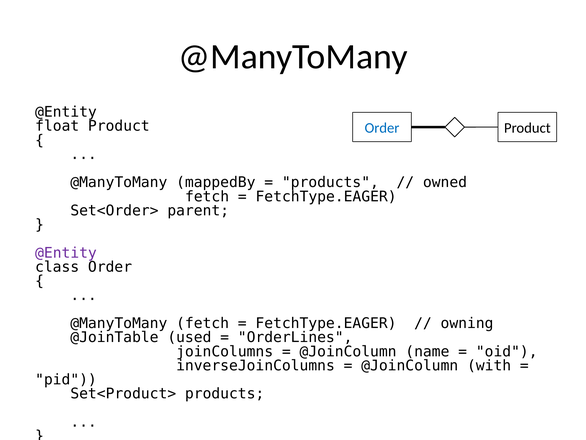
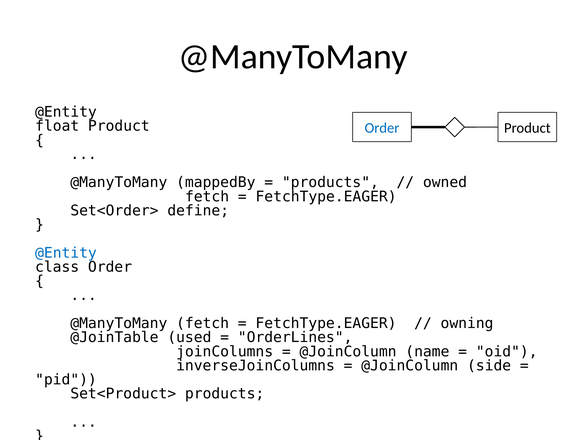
parent: parent -> define (198, 210)
@Entity colour: purple -> blue (66, 253)
with: with -> side (489, 365)
